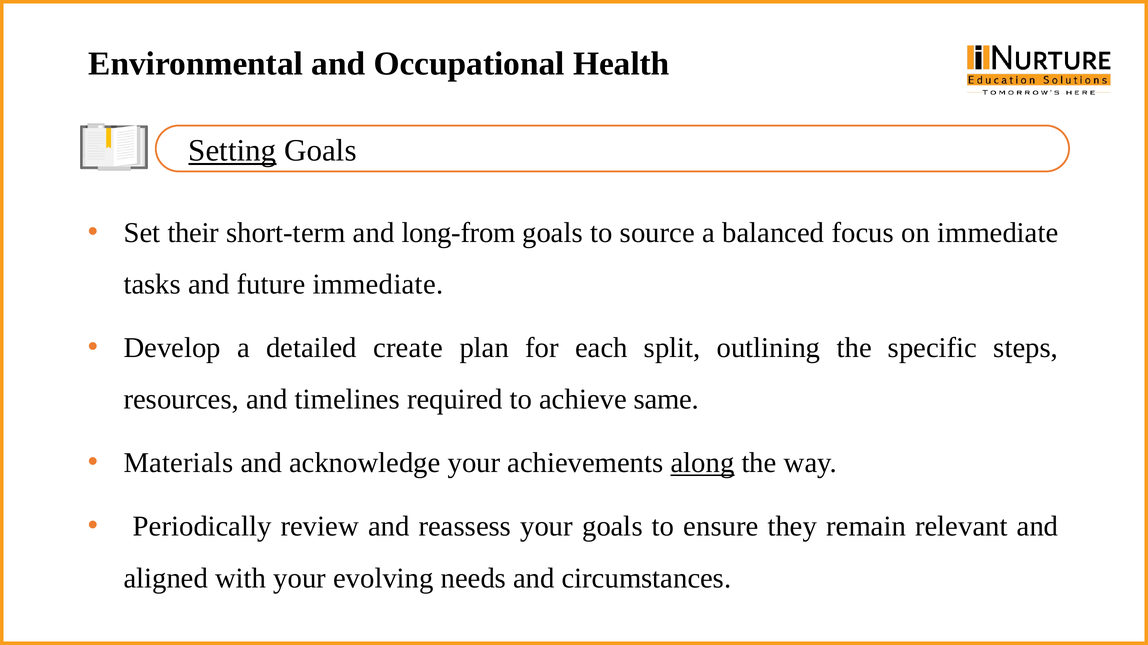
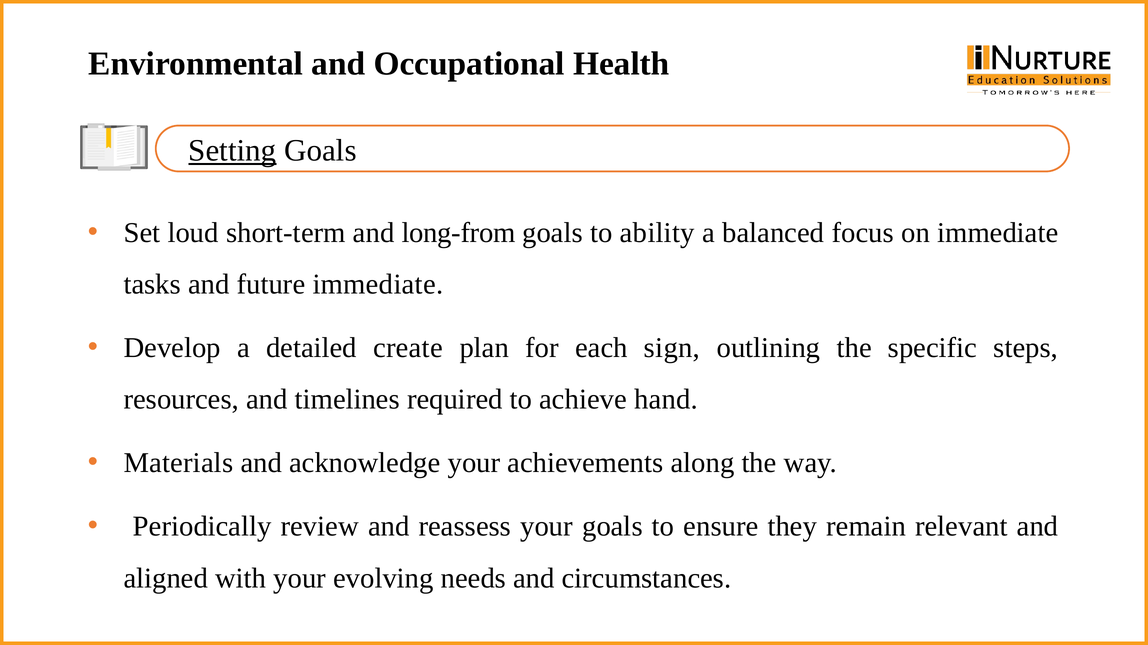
their: their -> loud (193, 233)
source: source -> ability (657, 233)
split: split -> sign (672, 348)
same: same -> hand (666, 400)
along underline: present -> none (703, 463)
